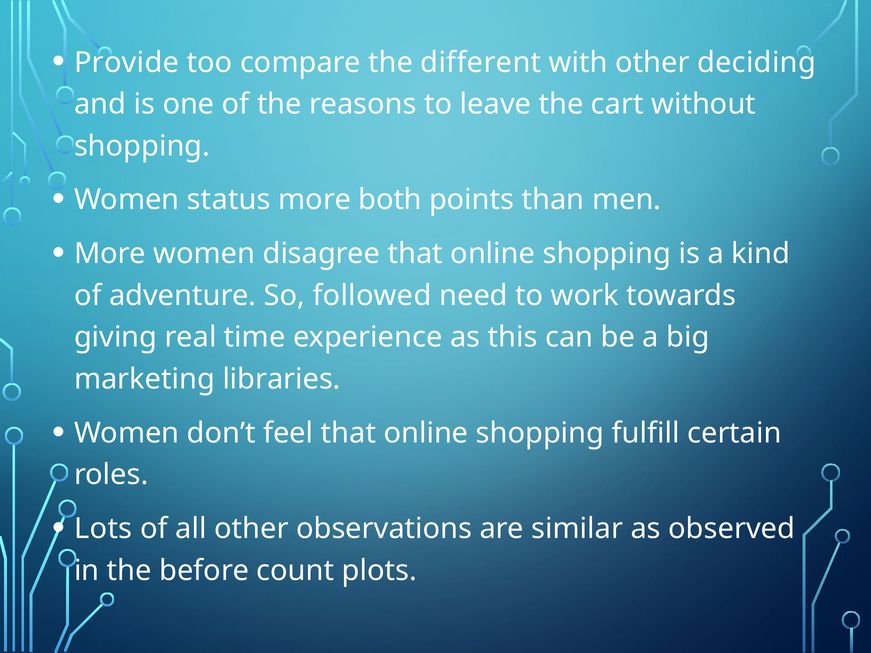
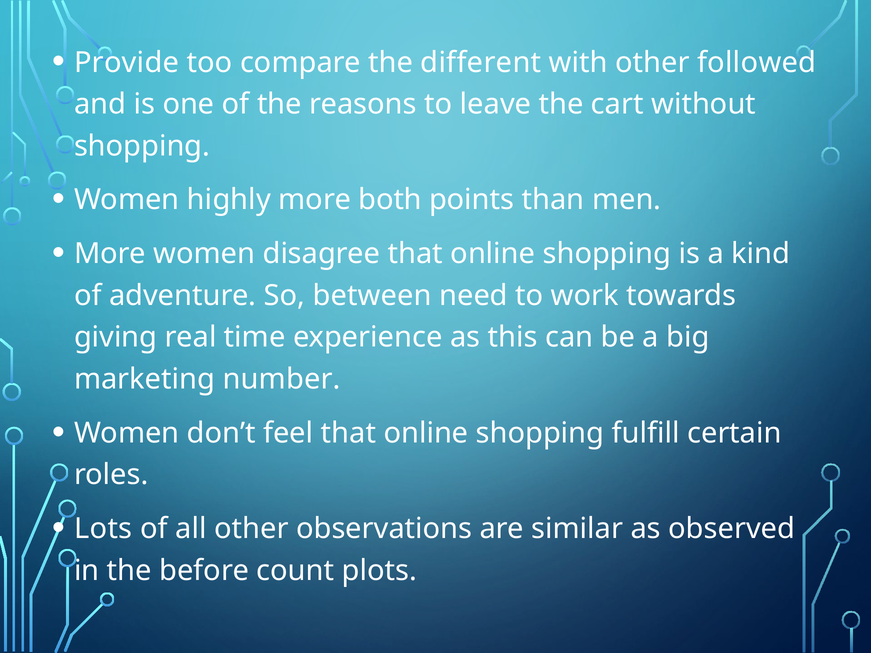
deciding: deciding -> followed (757, 62)
status: status -> highly (229, 200)
followed: followed -> between (372, 296)
libraries: libraries -> number (282, 379)
